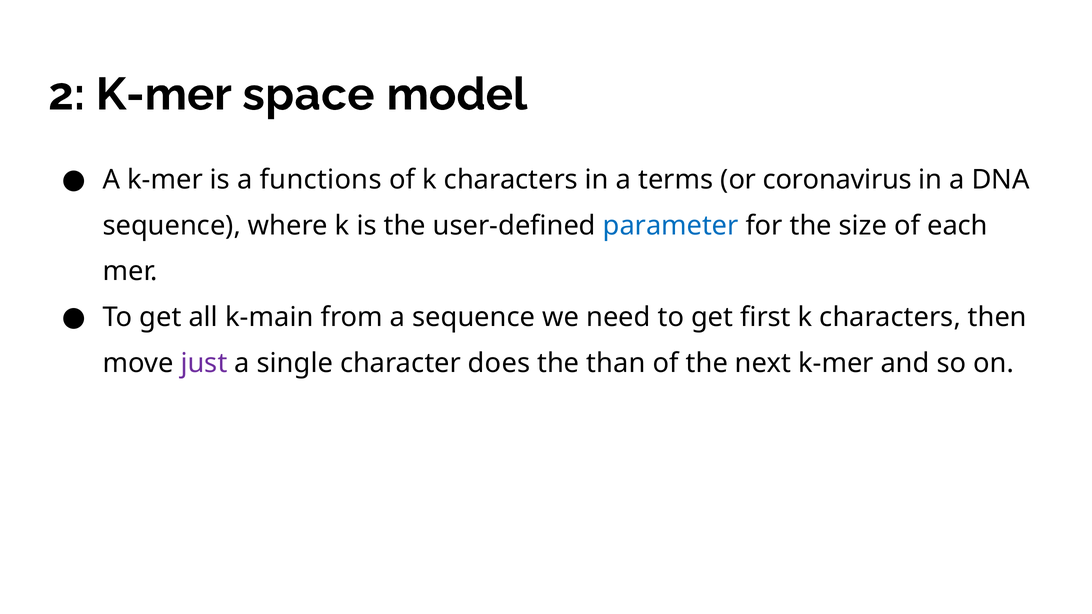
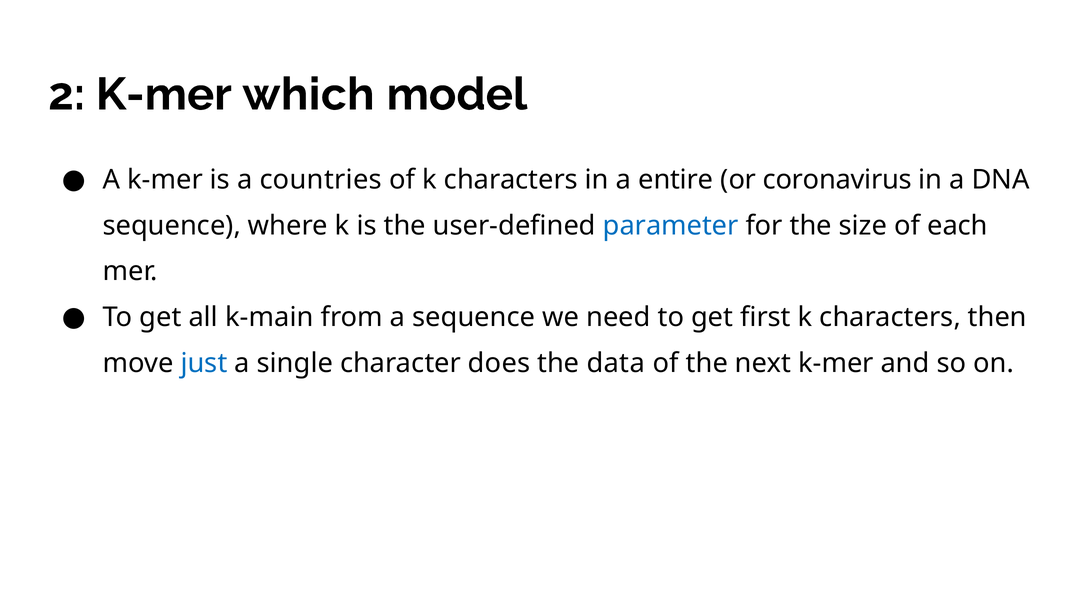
space: space -> which (308, 95)
functions: functions -> countries (321, 180)
terms: terms -> entire (676, 180)
just colour: purple -> blue (204, 363)
than: than -> data (616, 363)
